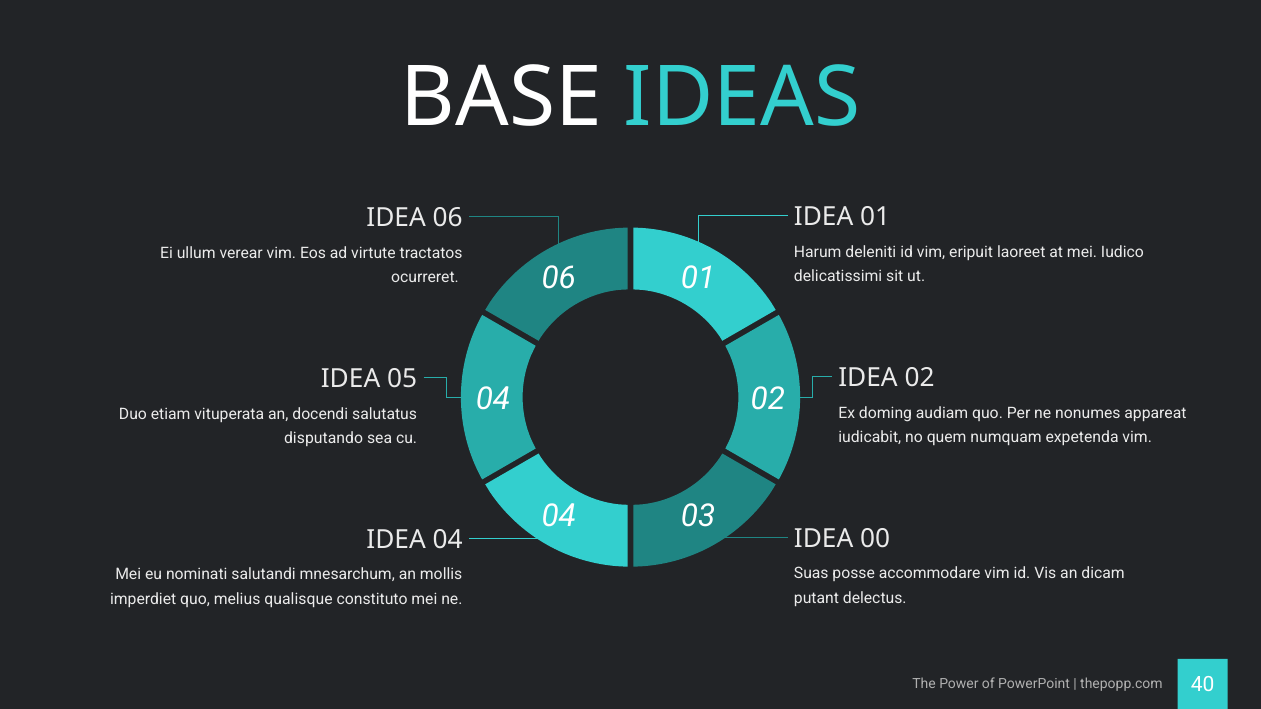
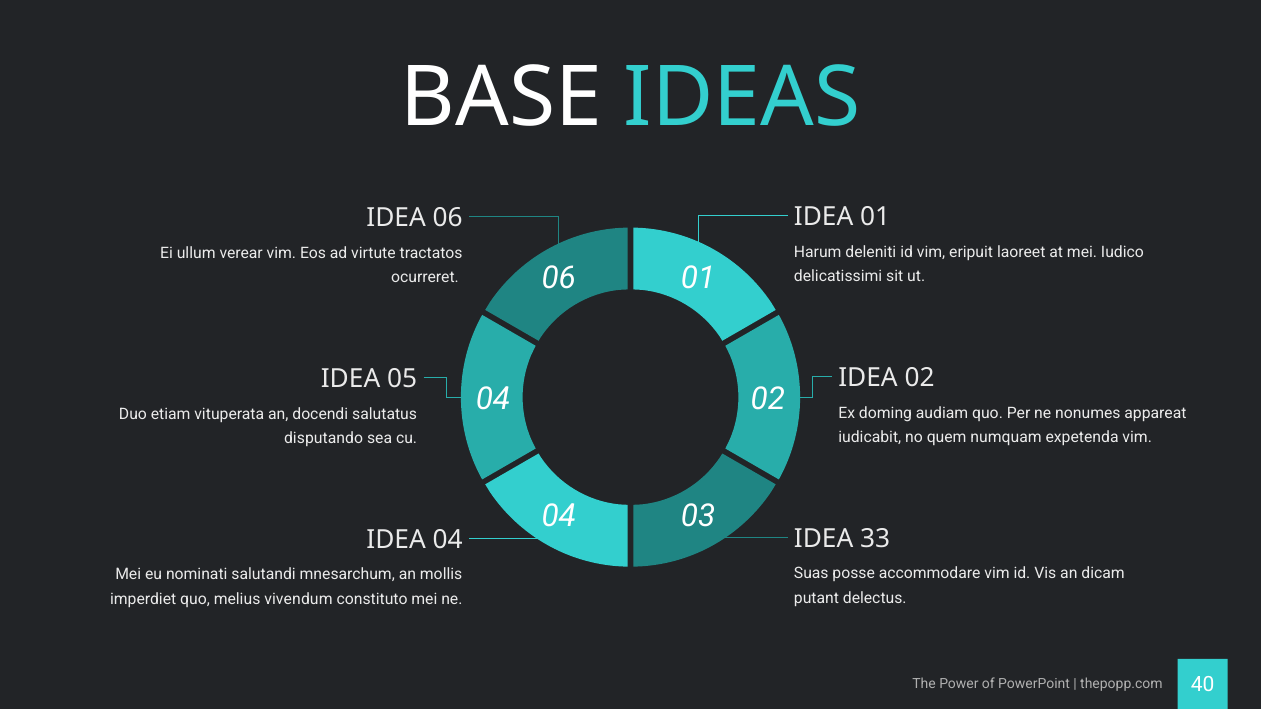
00: 00 -> 33 (875, 539)
qualisque: qualisque -> vivendum (298, 599)
